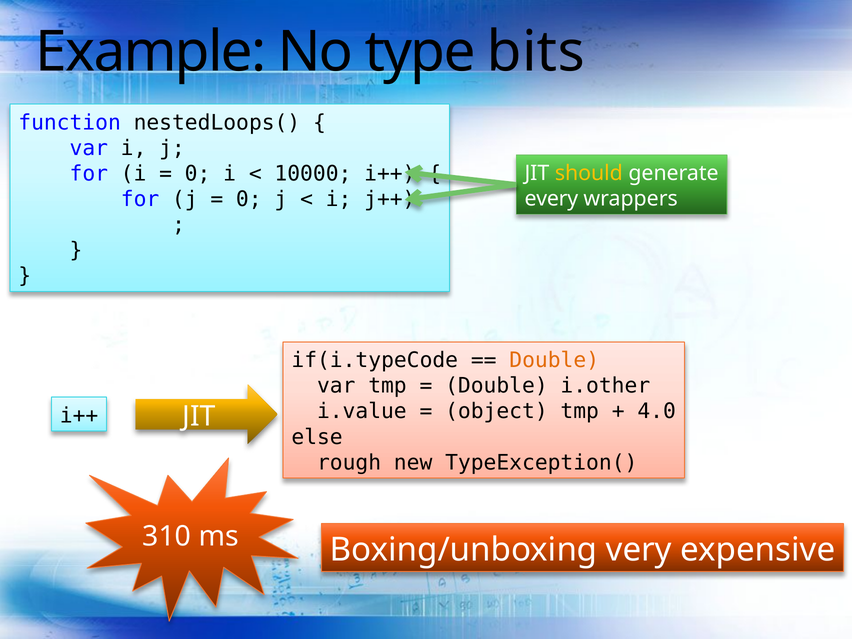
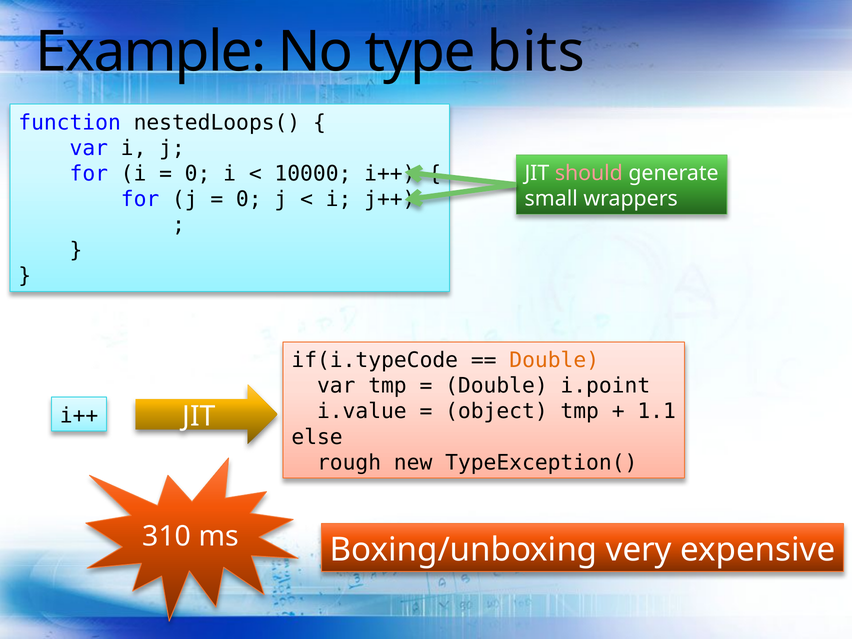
should colour: yellow -> pink (589, 173)
every: every -> small (551, 199)
i.other: i.other -> i.point (605, 386)
4.0: 4.0 -> 1.1 (657, 411)
